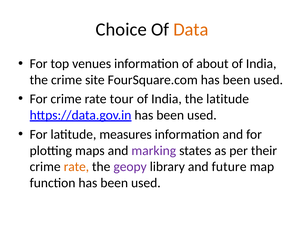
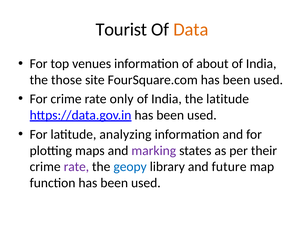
Choice: Choice -> Tourist (121, 29)
the crime: crime -> those (67, 80)
tour: tour -> only (122, 99)
measures: measures -> analyzing (125, 134)
rate colour: orange -> purple (76, 167)
geopy colour: purple -> blue (130, 167)
